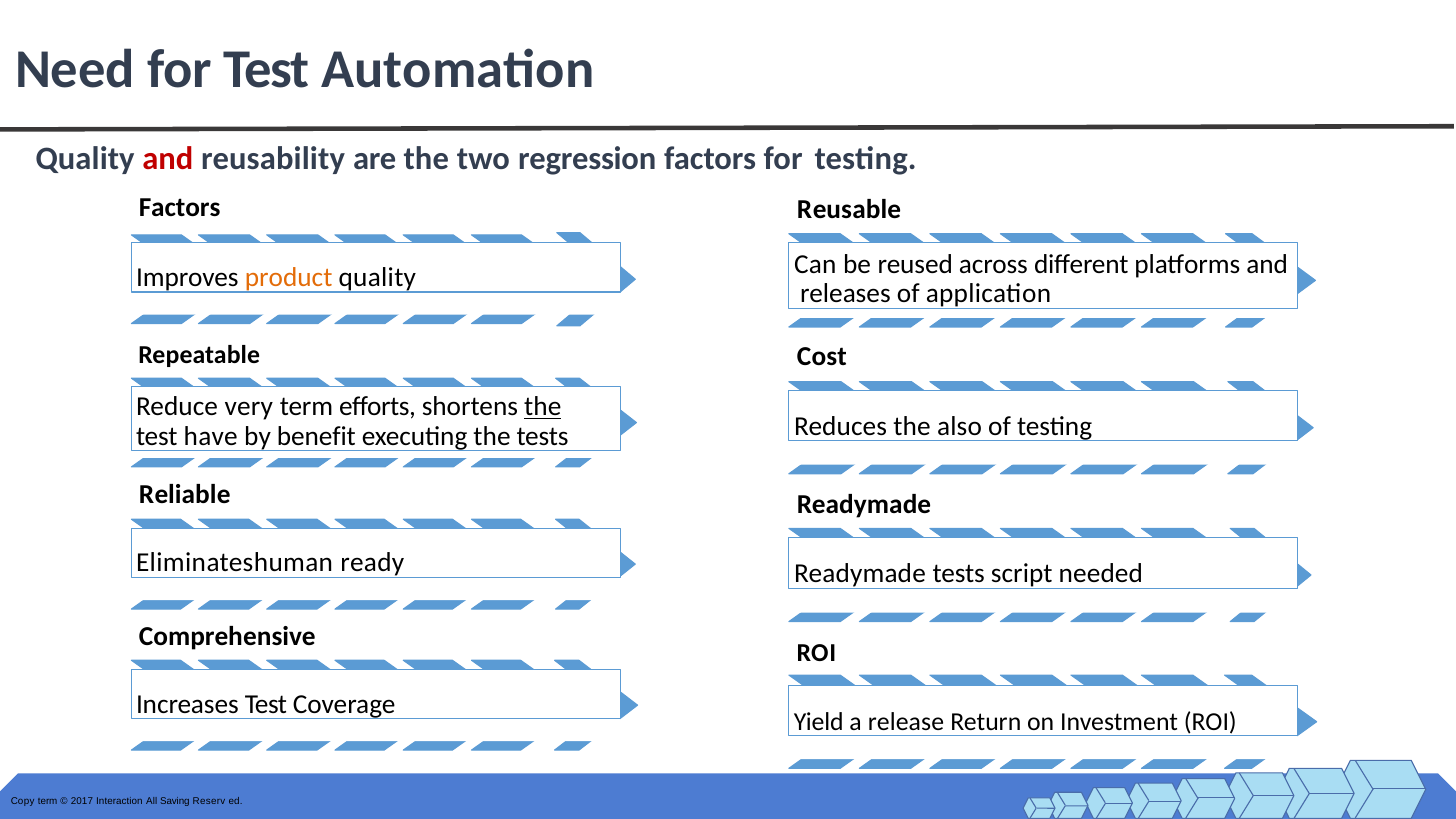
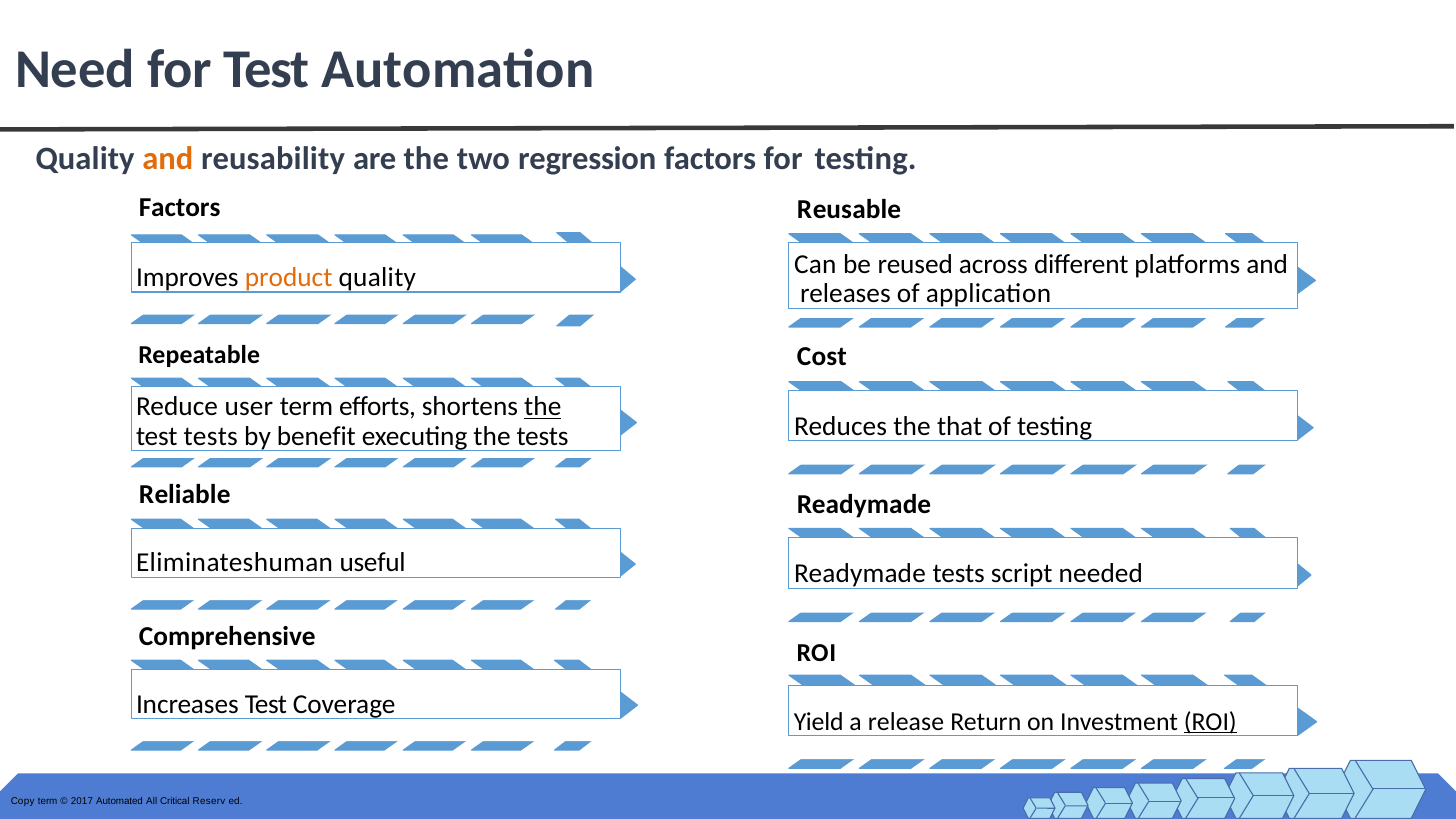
and colour: red -> orange (168, 159)
very: very -> user (249, 407)
also: also -> that (960, 426)
test have: have -> tests (211, 436)
ready: ready -> useful (373, 563)
ROI underline: none -> present (1210, 721)
Interaction: Interaction -> Automated (120, 802)
Saving: Saving -> Critical (175, 802)
